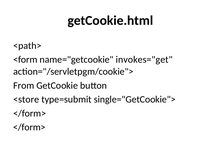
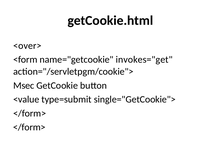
<path>: <path> -> <over> (27, 46)
From: From -> Msec (24, 86)
<store: <store -> <value (26, 100)
